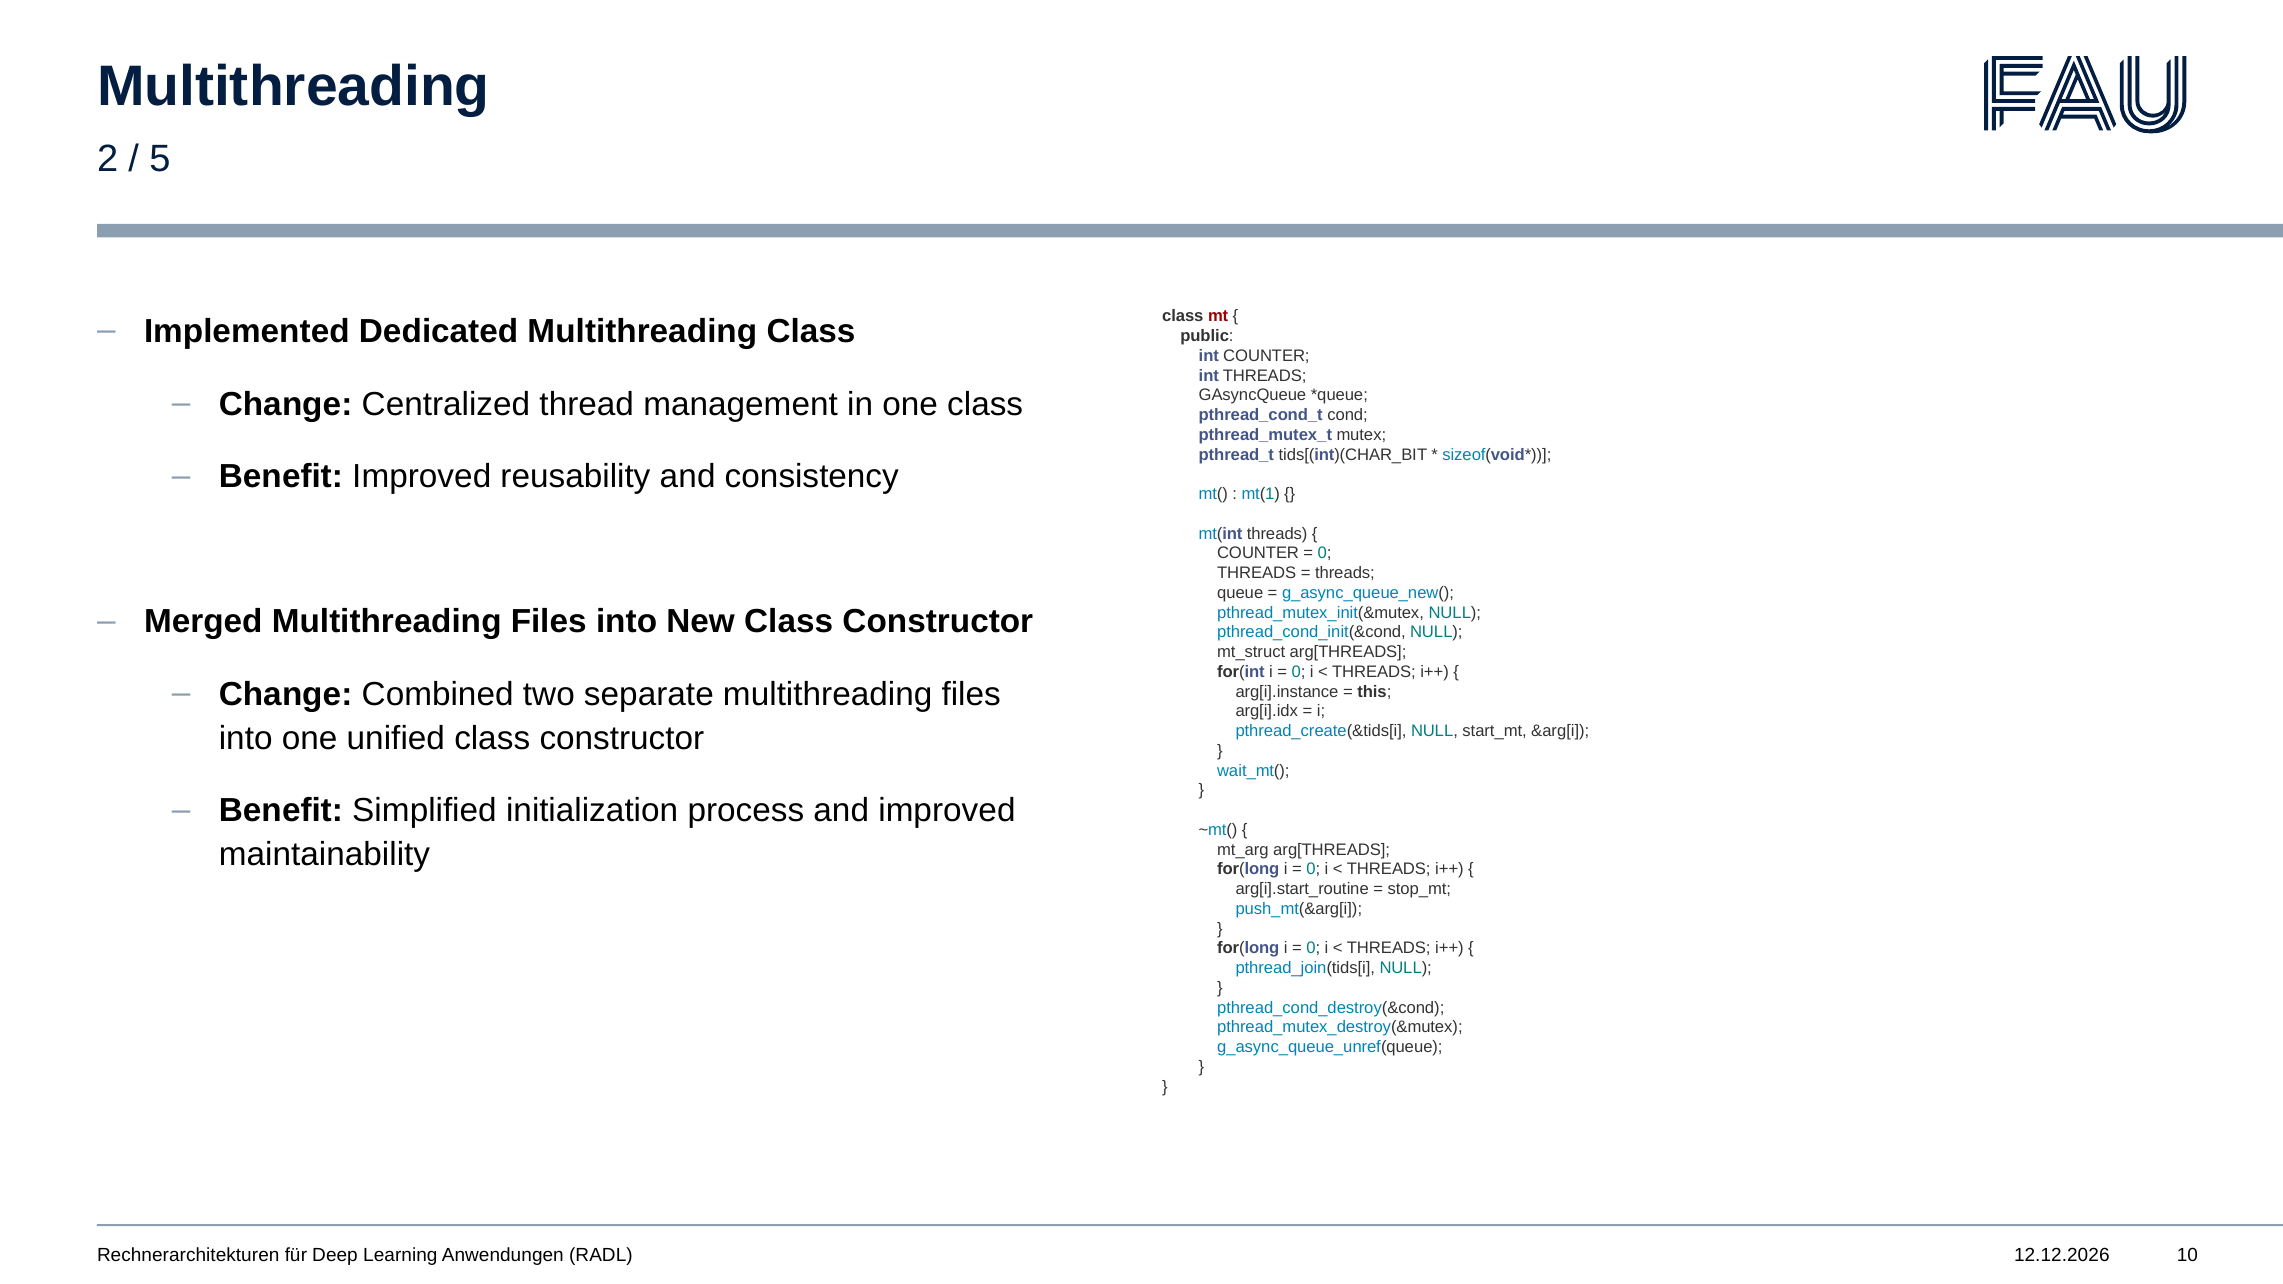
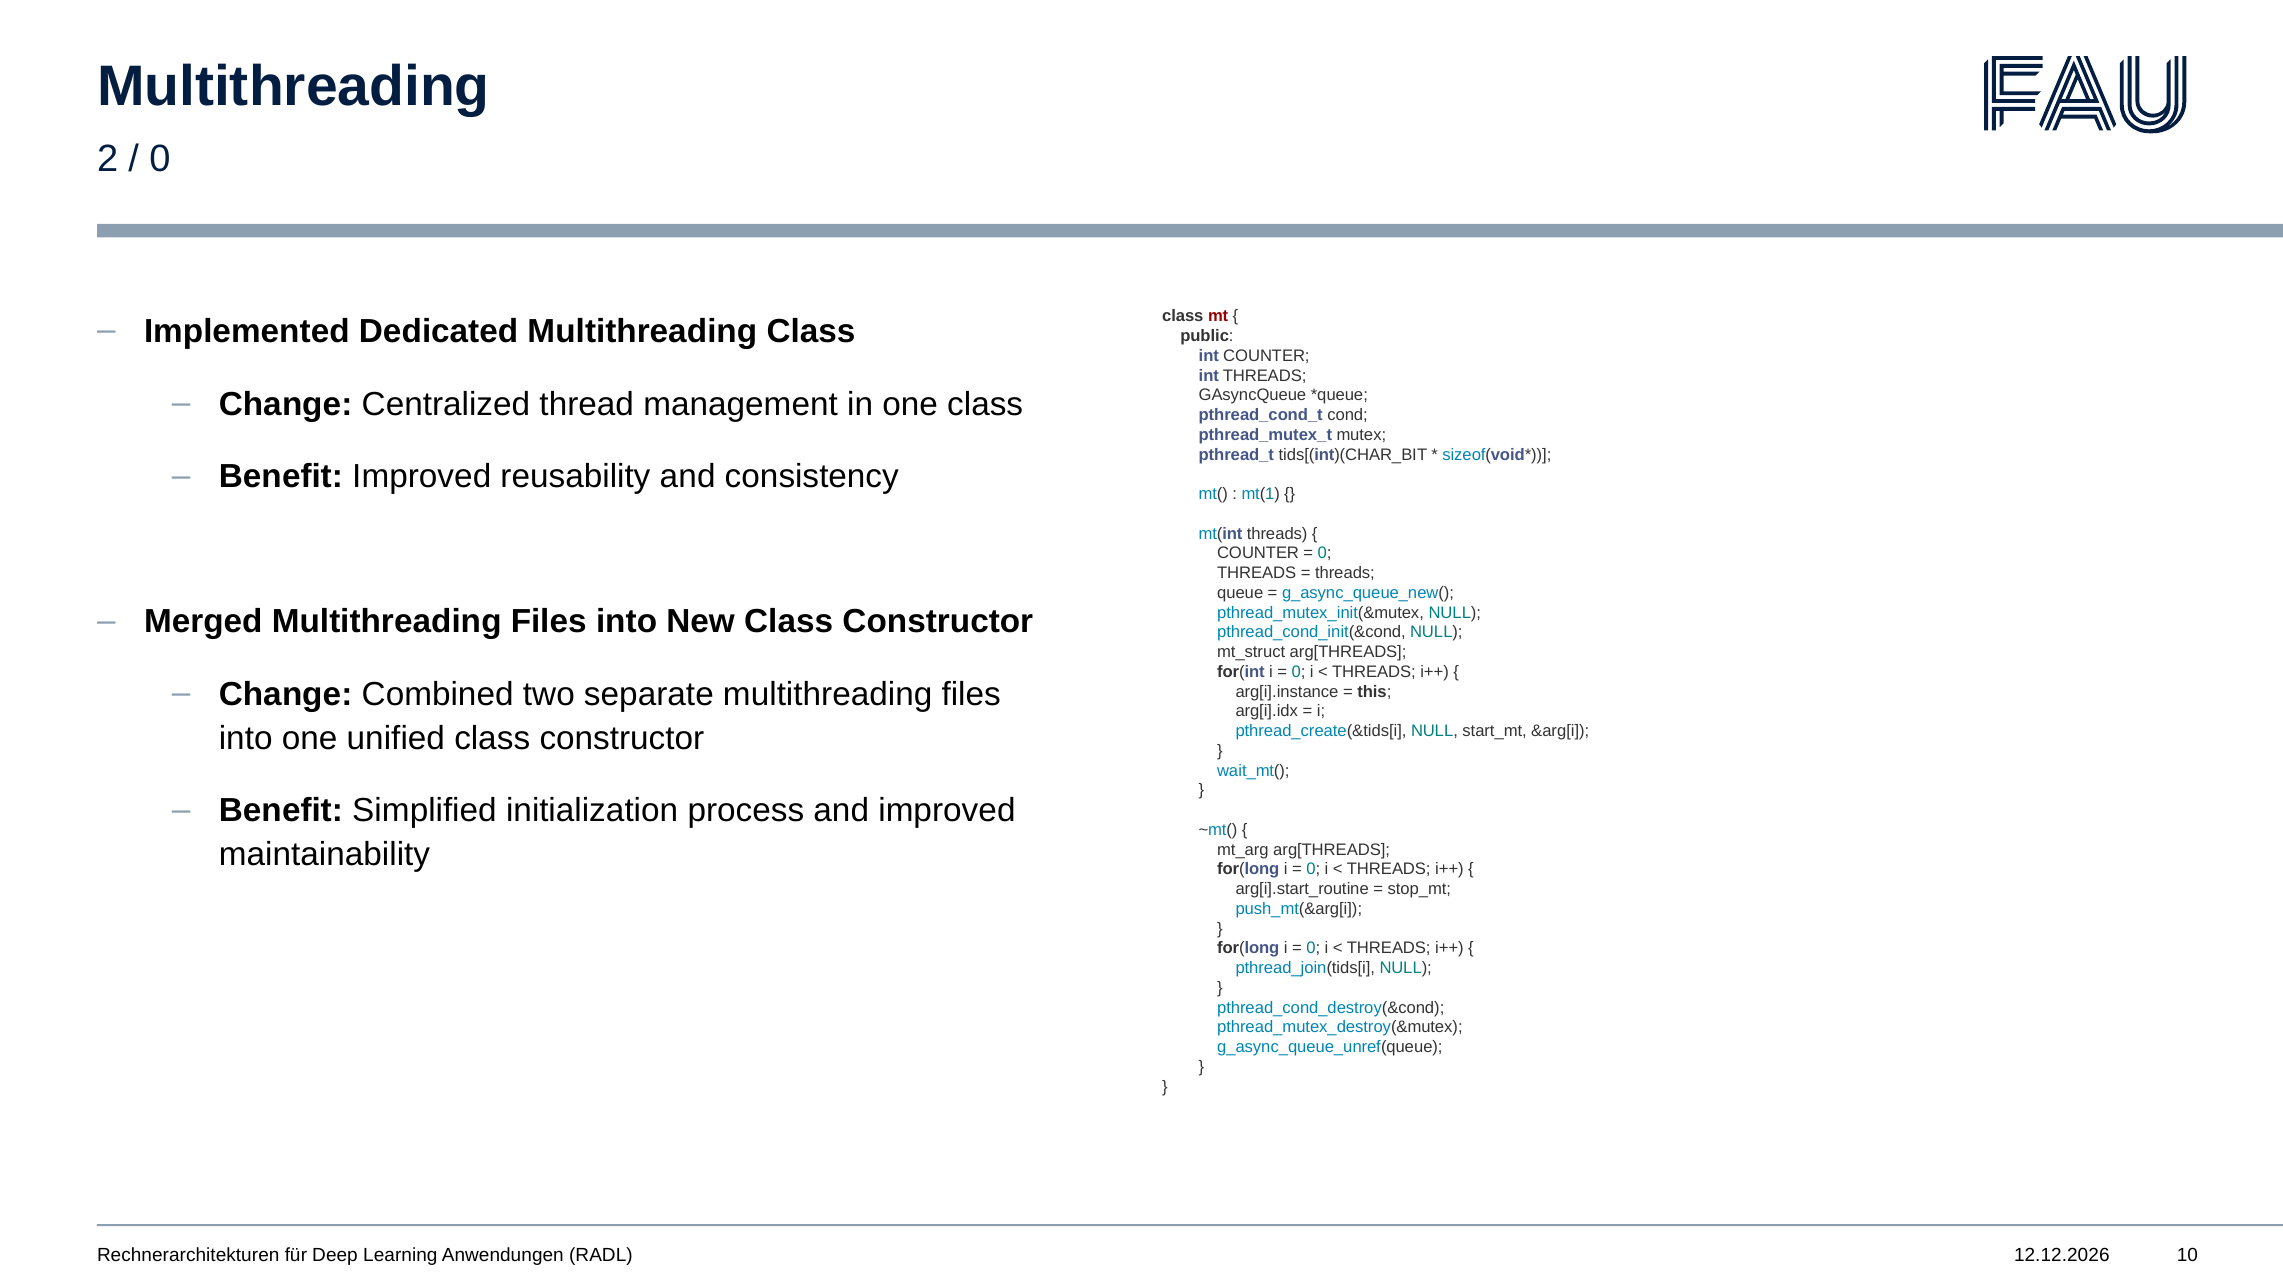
5: 5 -> 0 (160, 159)
